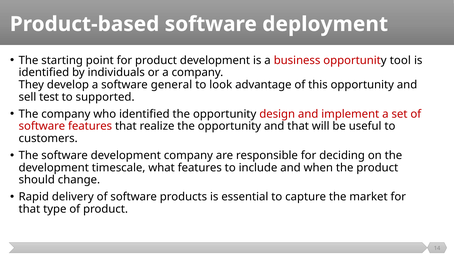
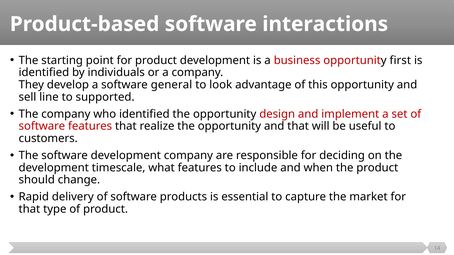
deployment: deployment -> interactions (325, 24)
tool: tool -> first (400, 60)
test: test -> line (49, 97)
